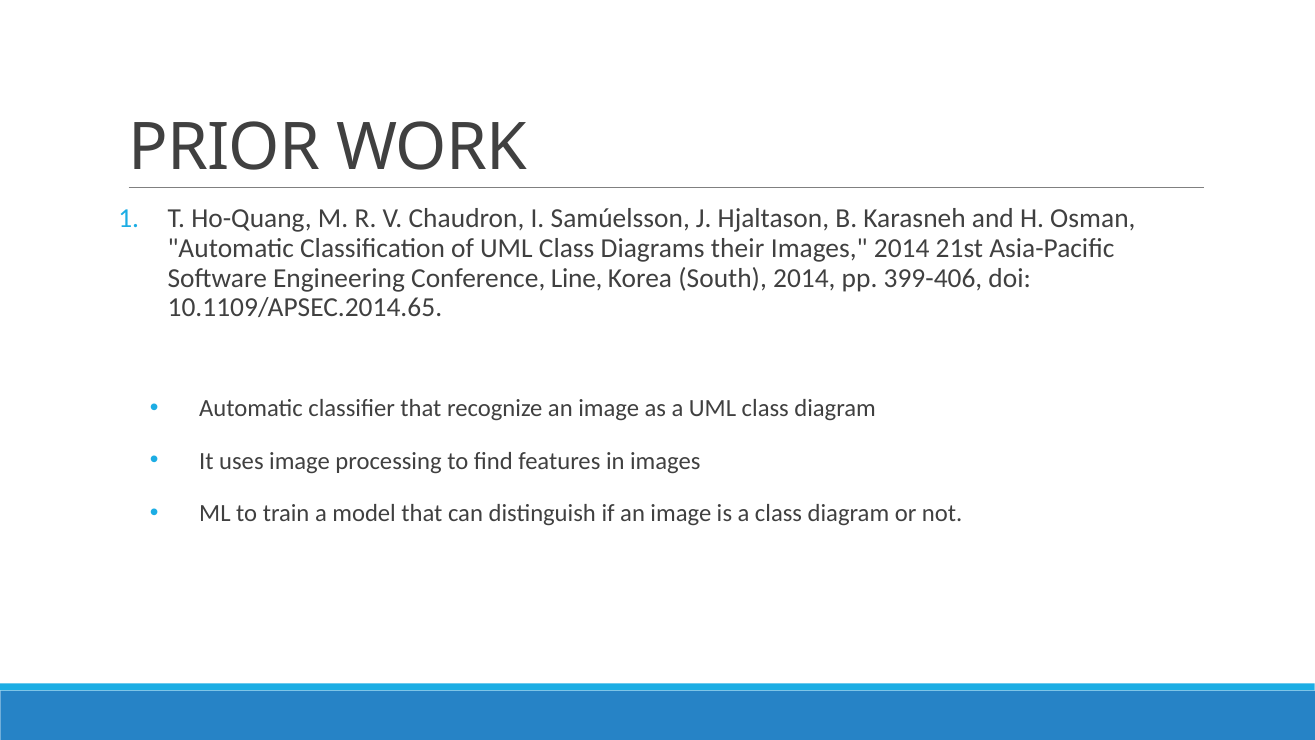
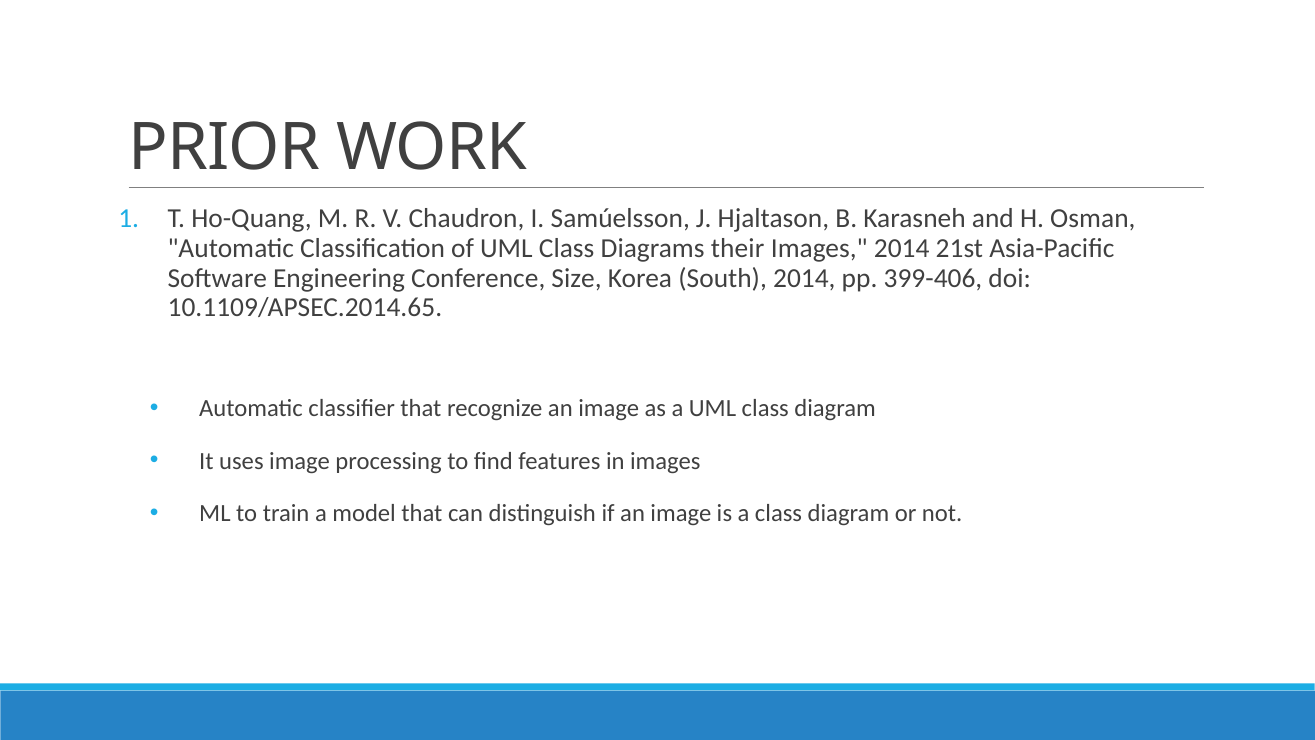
Line: Line -> Size (577, 278)
